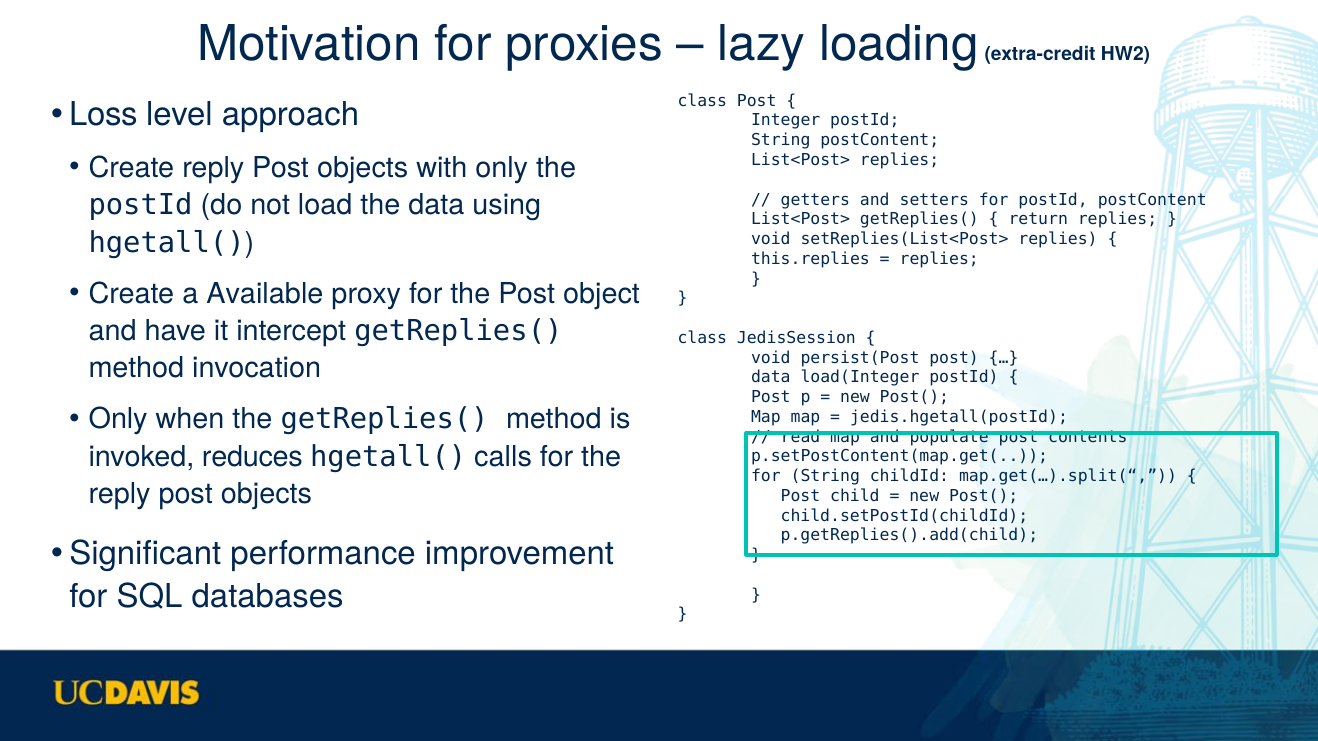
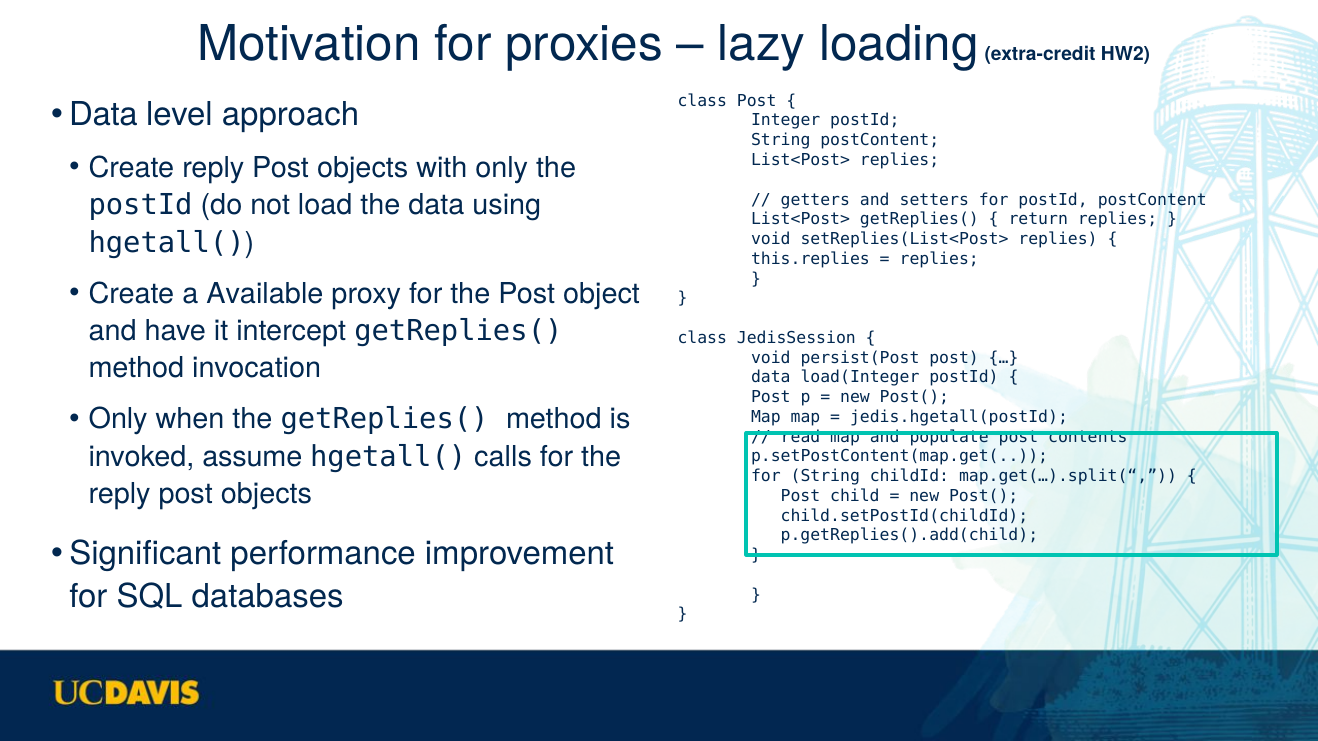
Loss: Loss -> Data (103, 115)
reduces: reduces -> assume (252, 457)
